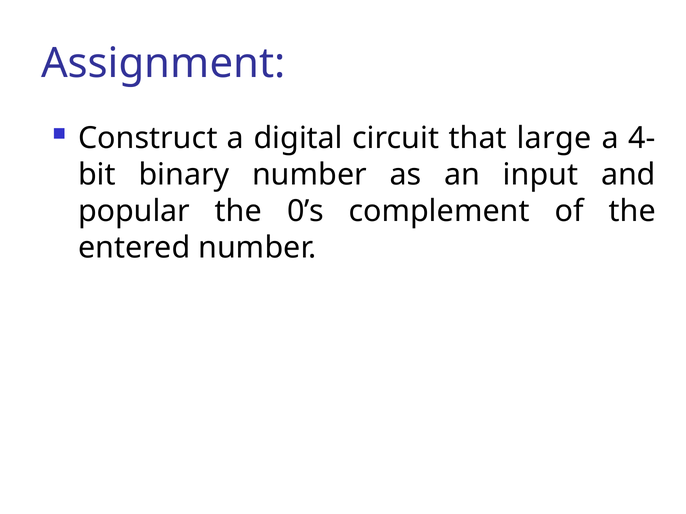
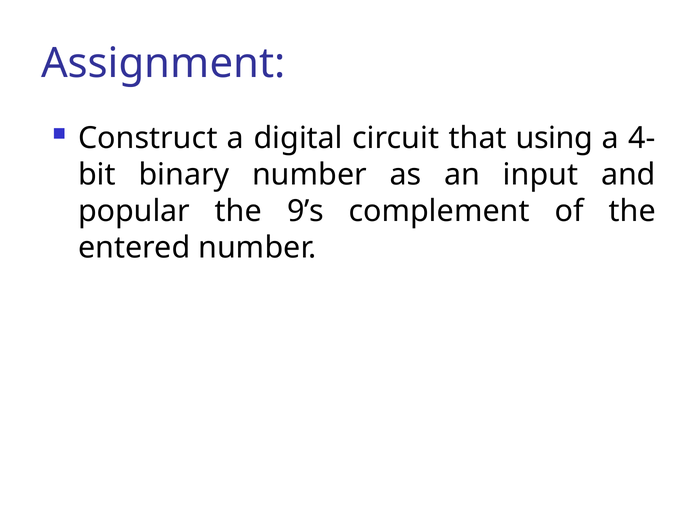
large: large -> using (554, 138)
0’s: 0’s -> 9’s (305, 211)
